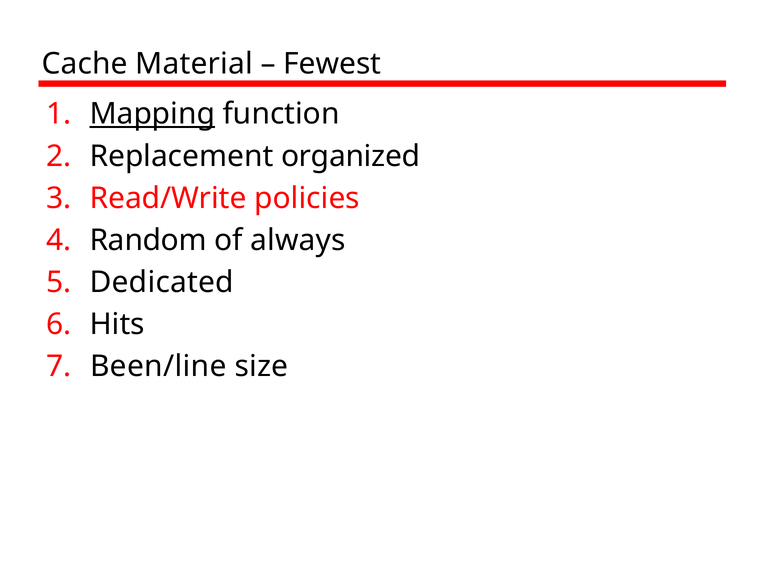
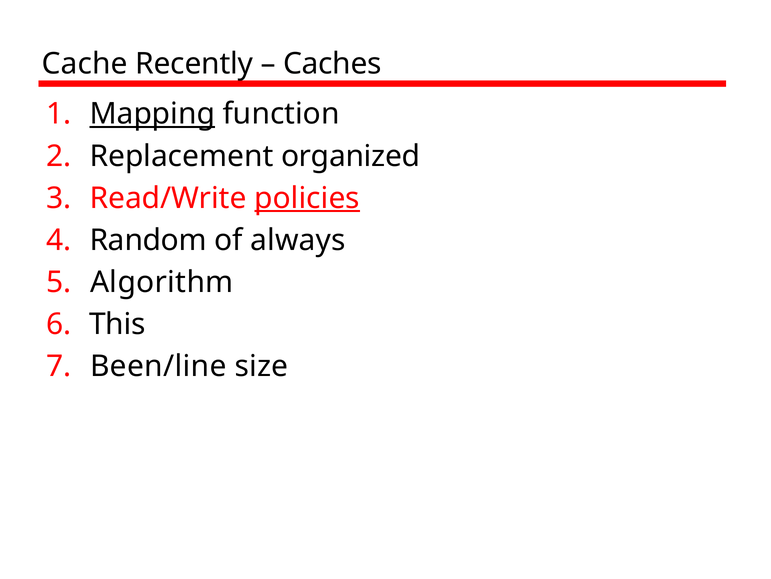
Material: Material -> Recently (194, 64)
Fewest: Fewest -> Caches (332, 64)
policies underline: none -> present (307, 198)
Dedicated: Dedicated -> Algorithm (162, 282)
Hits: Hits -> This (117, 324)
